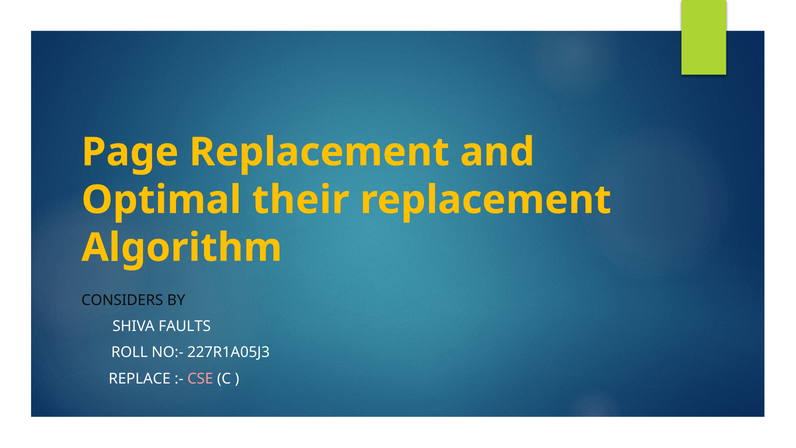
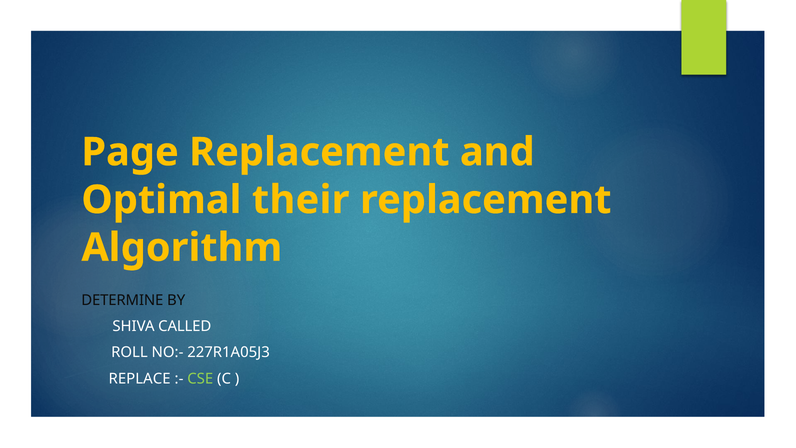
CONSIDERS: CONSIDERS -> DETERMINE (122, 300)
FAULTS: FAULTS -> CALLED (185, 326)
CSE colour: pink -> light green (200, 379)
